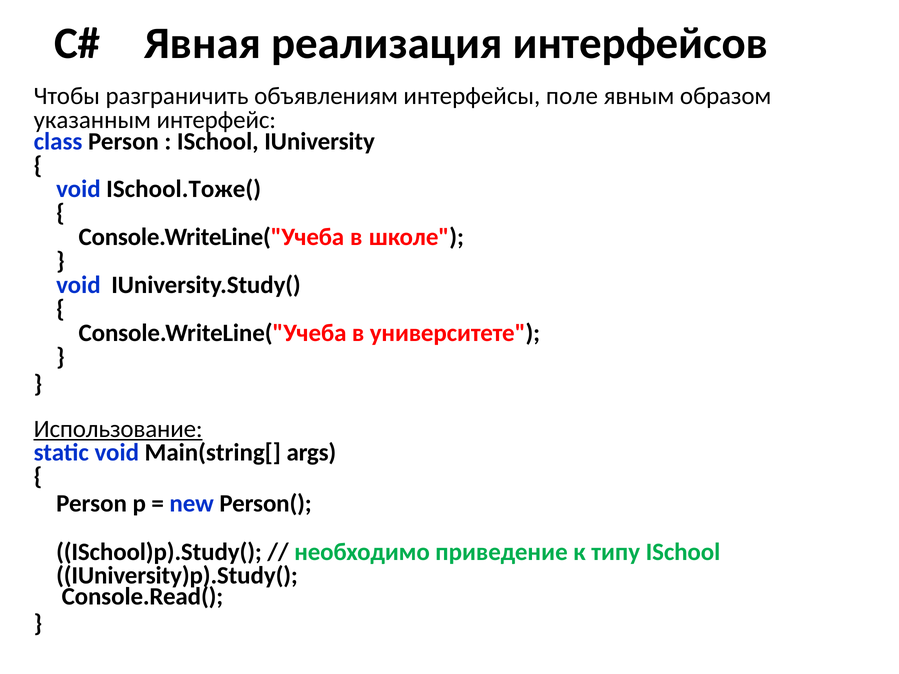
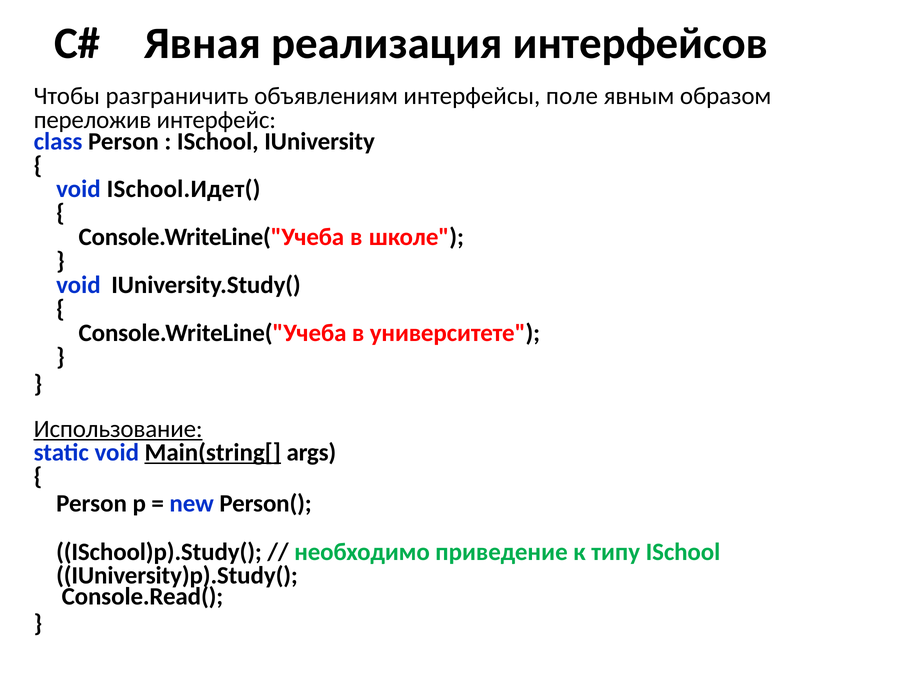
указанным: указанным -> переложив (92, 120)
ISchool.Тоже(: ISchool.Тоже( -> ISchool.Идет( (184, 189)
Main(string[ underline: none -> present (213, 453)
